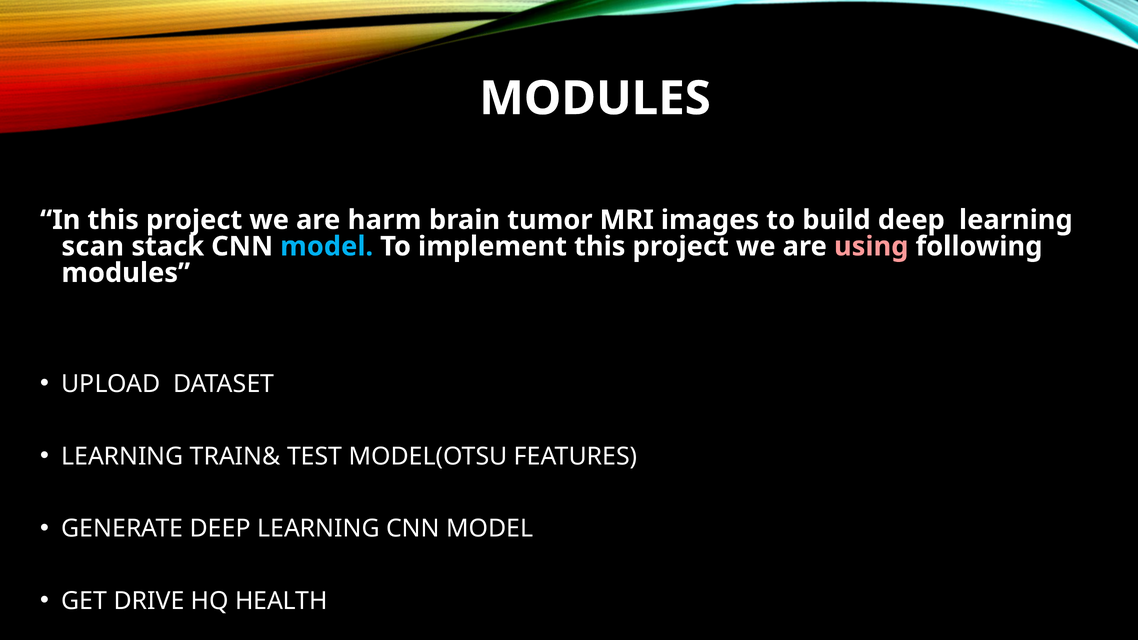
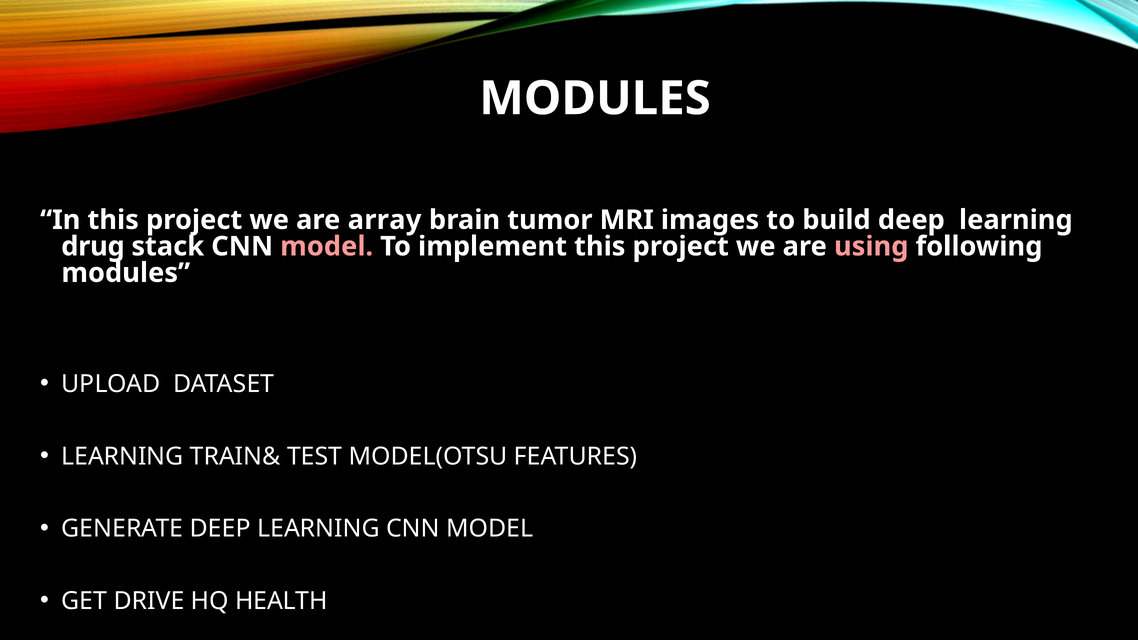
harm: harm -> array (385, 220)
scan: scan -> drug (93, 246)
model colour: light blue -> pink (327, 246)
